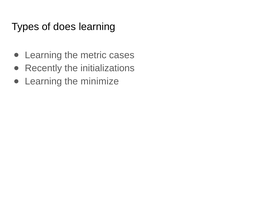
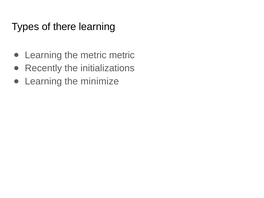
does: does -> there (65, 27)
metric cases: cases -> metric (122, 55)
